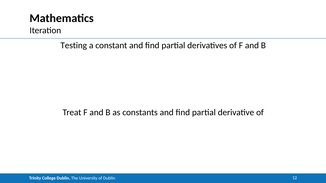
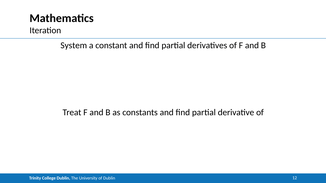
Testing: Testing -> System (74, 46)
